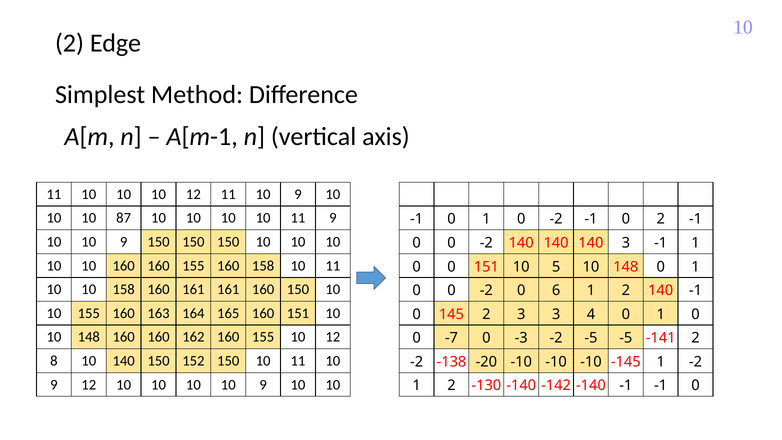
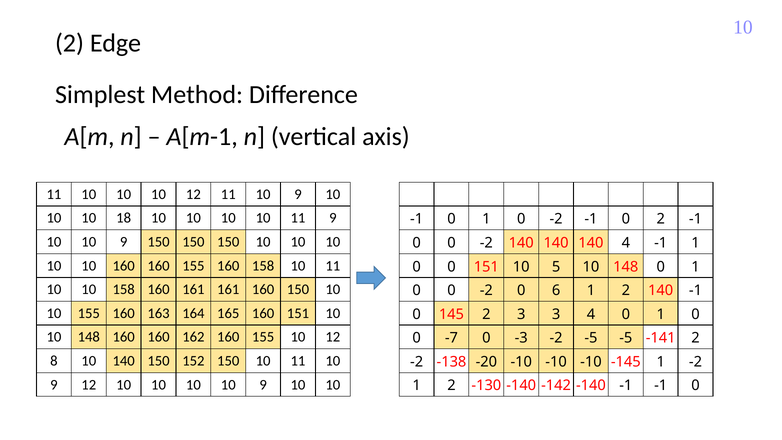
87: 87 -> 18 (124, 218)
140 3: 3 -> 4 (626, 243)
